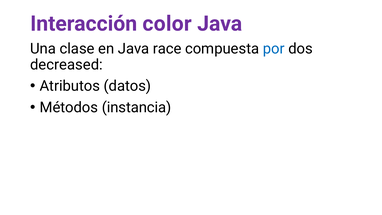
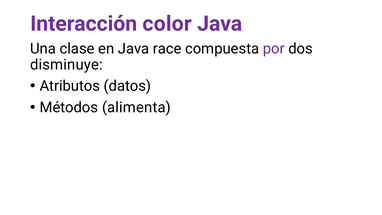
por colour: blue -> purple (274, 49)
decreased: decreased -> disminuye (66, 65)
instancia: instancia -> alimenta (136, 107)
